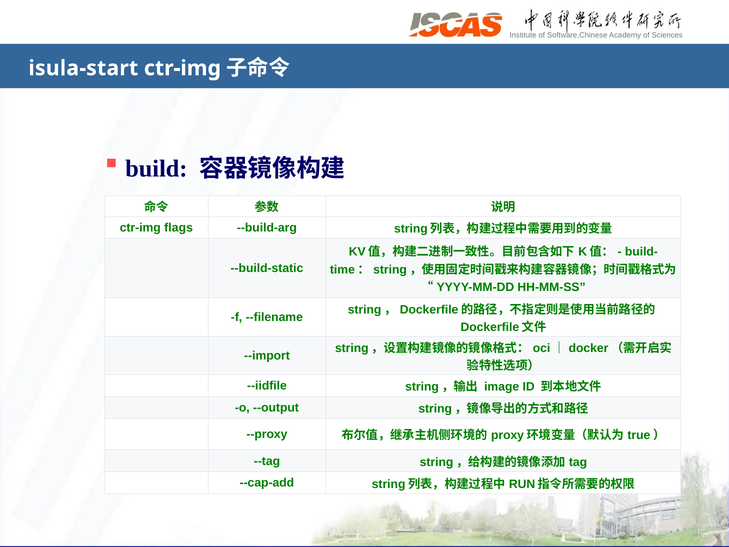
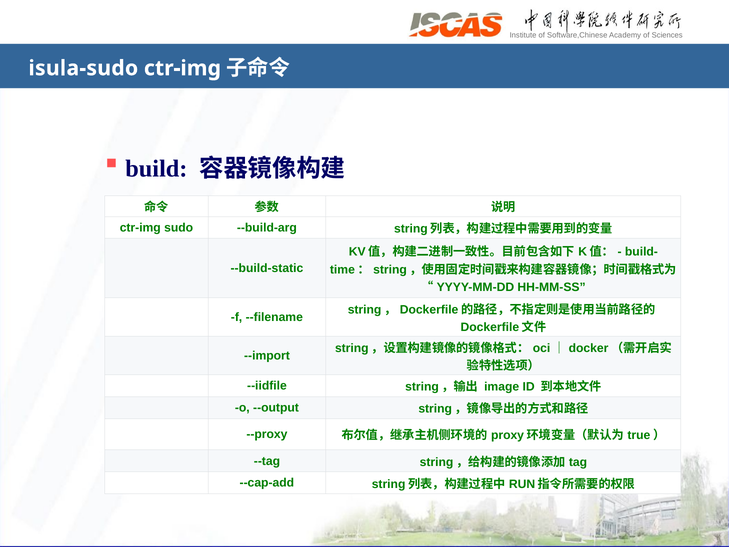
isula-start: isula-start -> isula-sudo (83, 68)
flags: flags -> sudo (179, 228)
